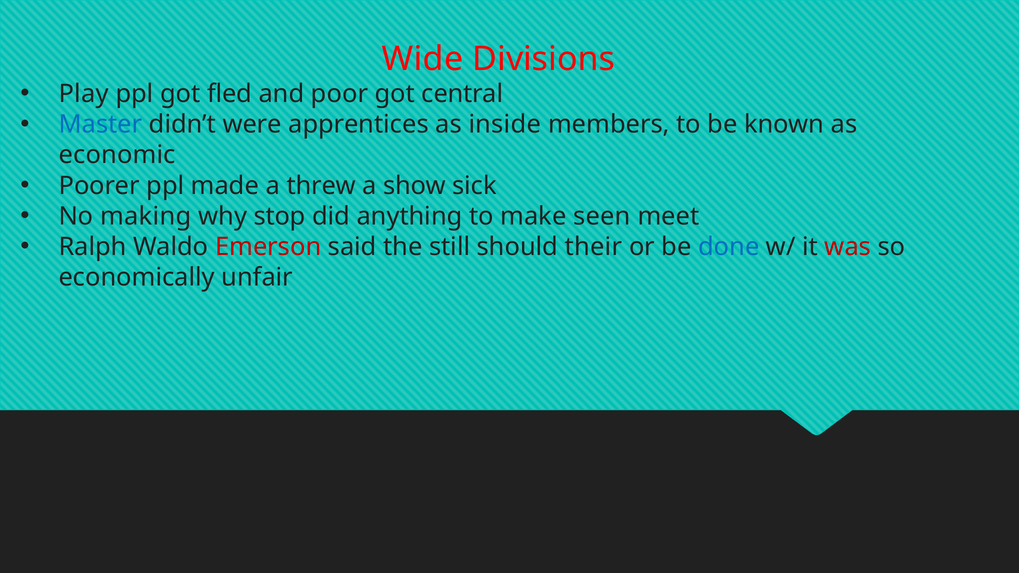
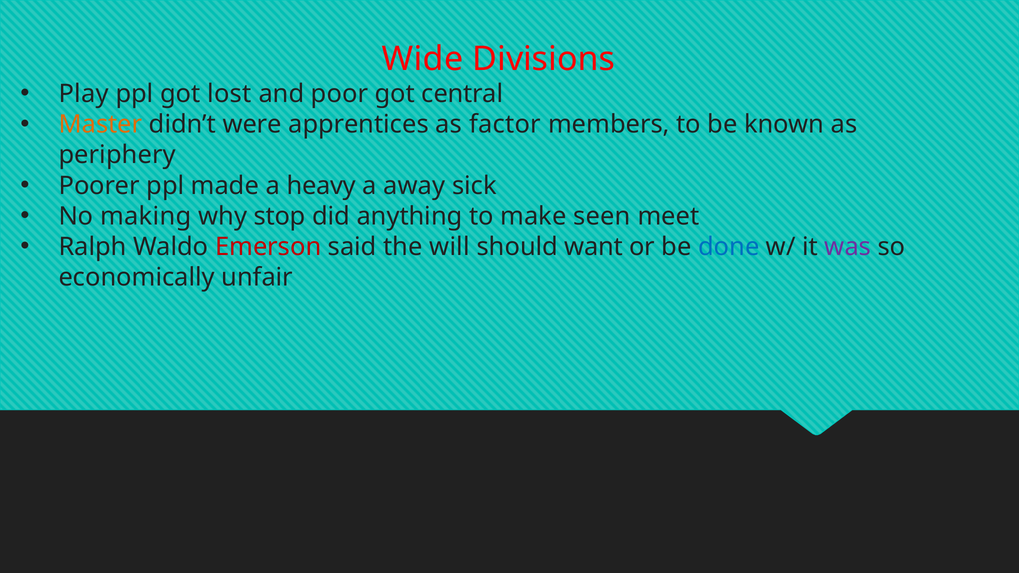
fled: fled -> lost (229, 94)
Master colour: blue -> orange (100, 125)
inside: inside -> factor (505, 125)
economic: economic -> periphery (117, 155)
threw: threw -> heavy (321, 186)
show: show -> away (414, 186)
still: still -> will (449, 247)
their: their -> want (594, 247)
was colour: red -> purple (848, 247)
